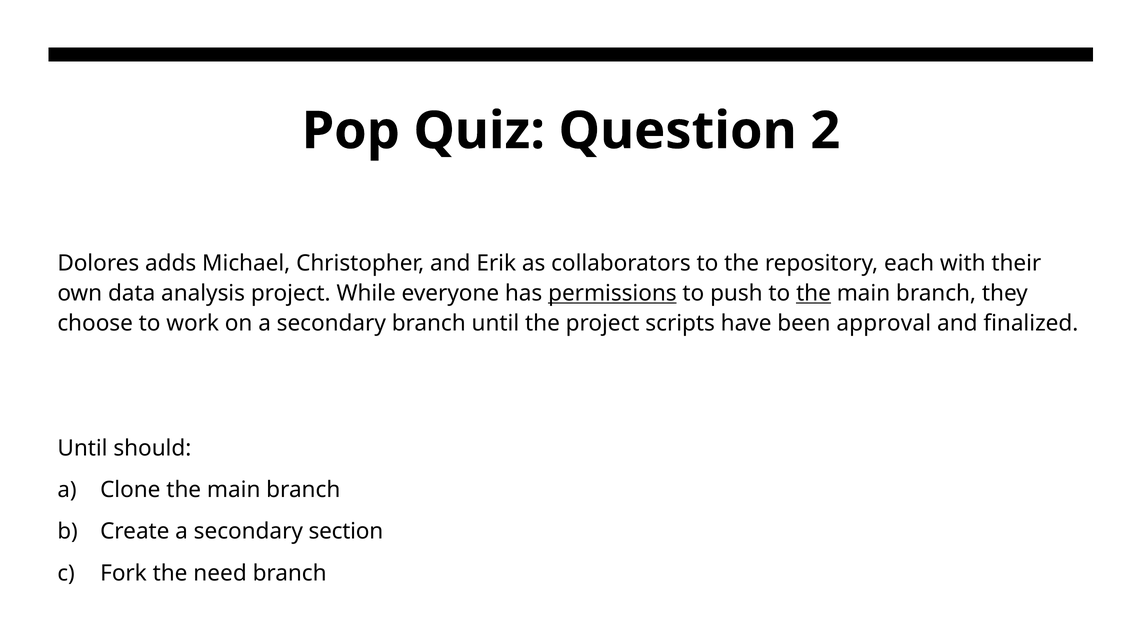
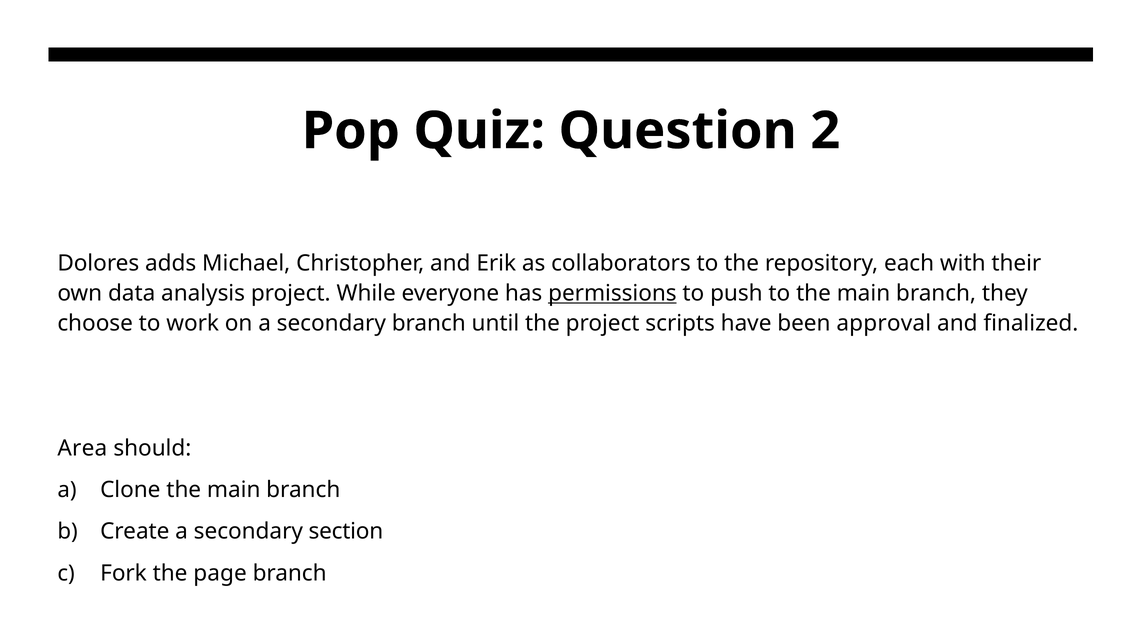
the underline: present -> none (814, 293)
Until: Until -> Area (82, 448)
need: need -> page (220, 574)
